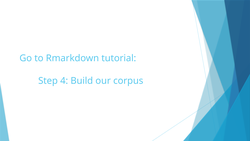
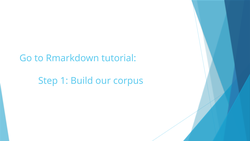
4: 4 -> 1 (64, 81)
